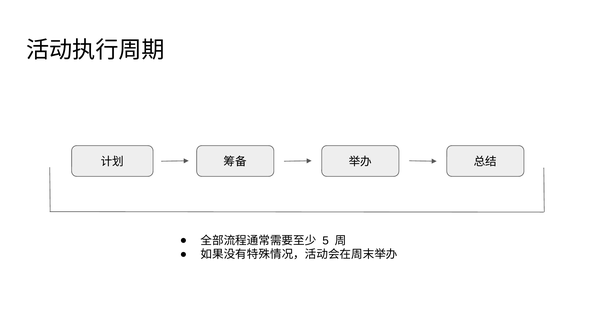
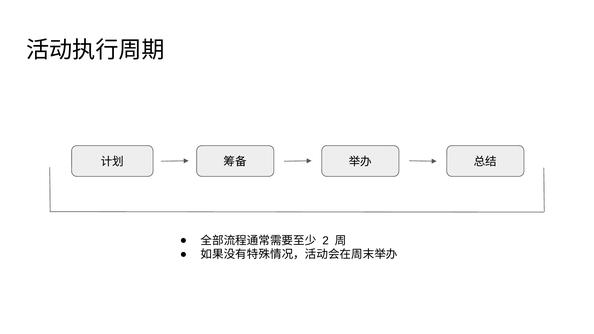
5: 5 -> 2 (326, 241)
